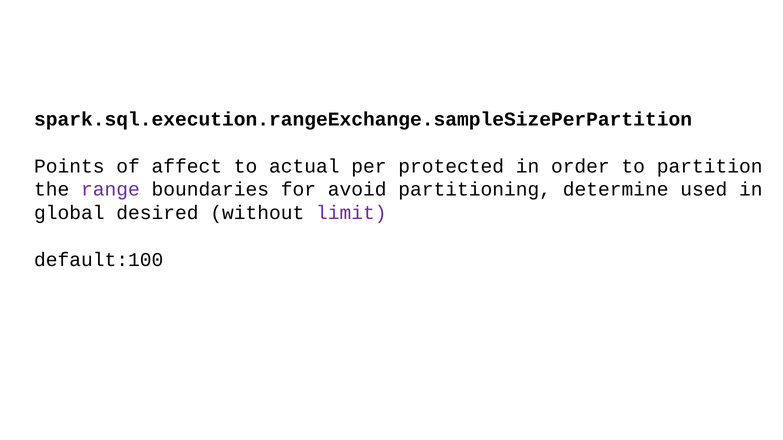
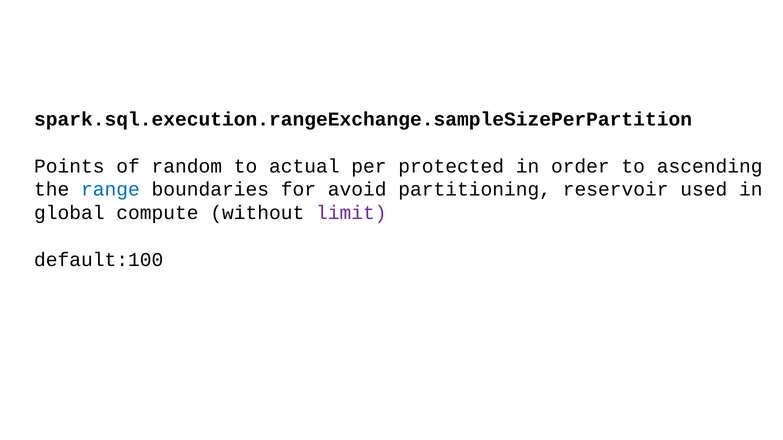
affect: affect -> random (187, 166)
partition: partition -> ascending (710, 166)
range colour: purple -> blue (110, 190)
determine: determine -> reservoir (616, 190)
desired: desired -> compute (157, 213)
